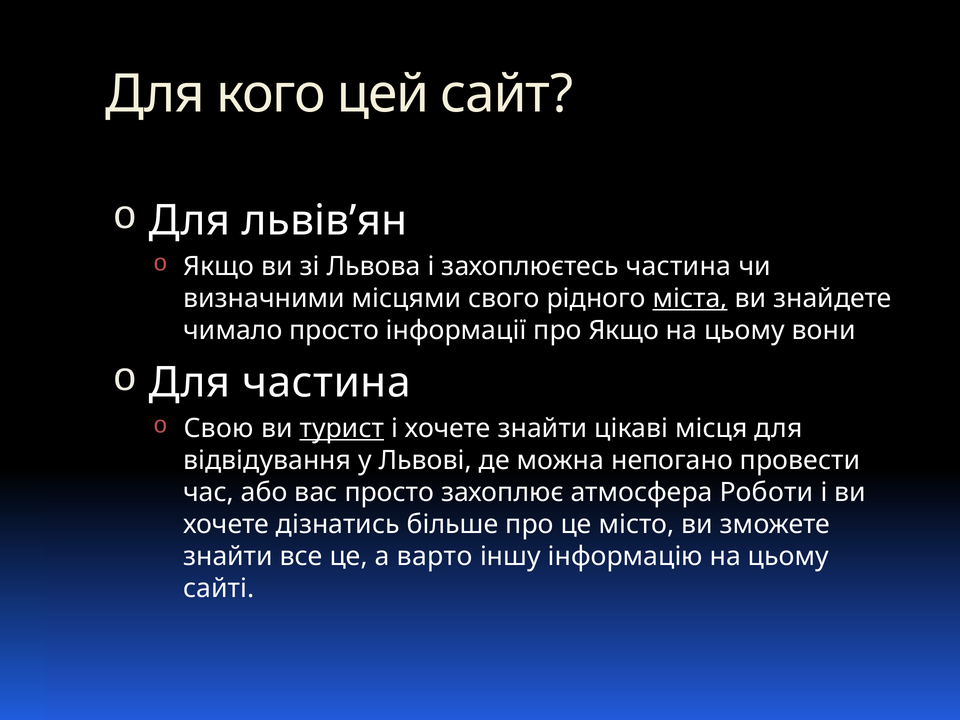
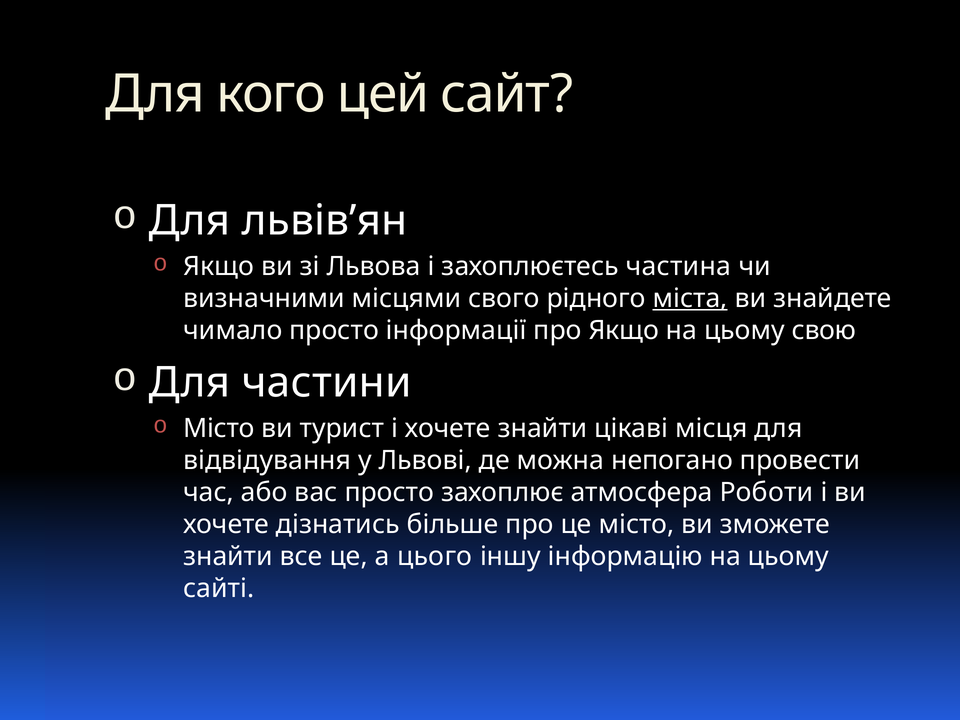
вони: вони -> свою (824, 330)
Для частина: частина -> частини (327, 382)
Свою: Свою -> Місто (219, 428)
турист underline: present -> none (342, 428)
варто: варто -> цього (435, 556)
